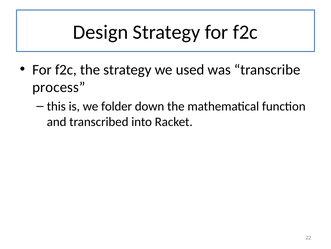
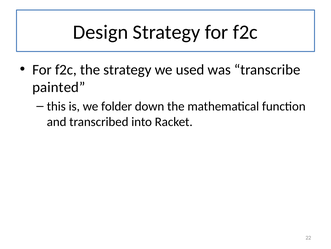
process: process -> painted (59, 87)
